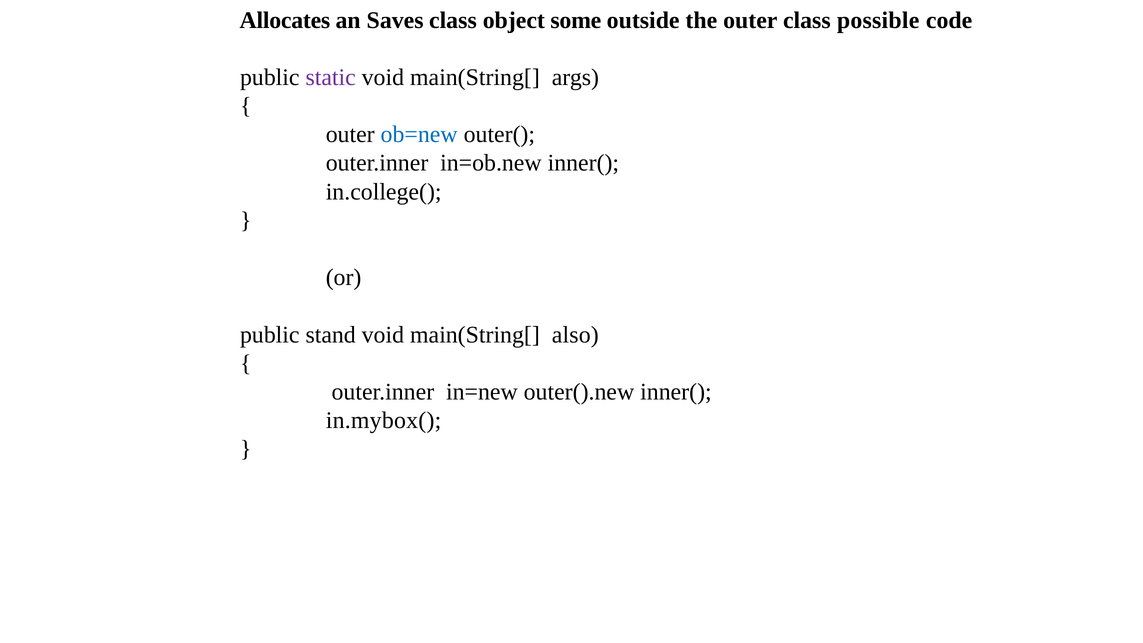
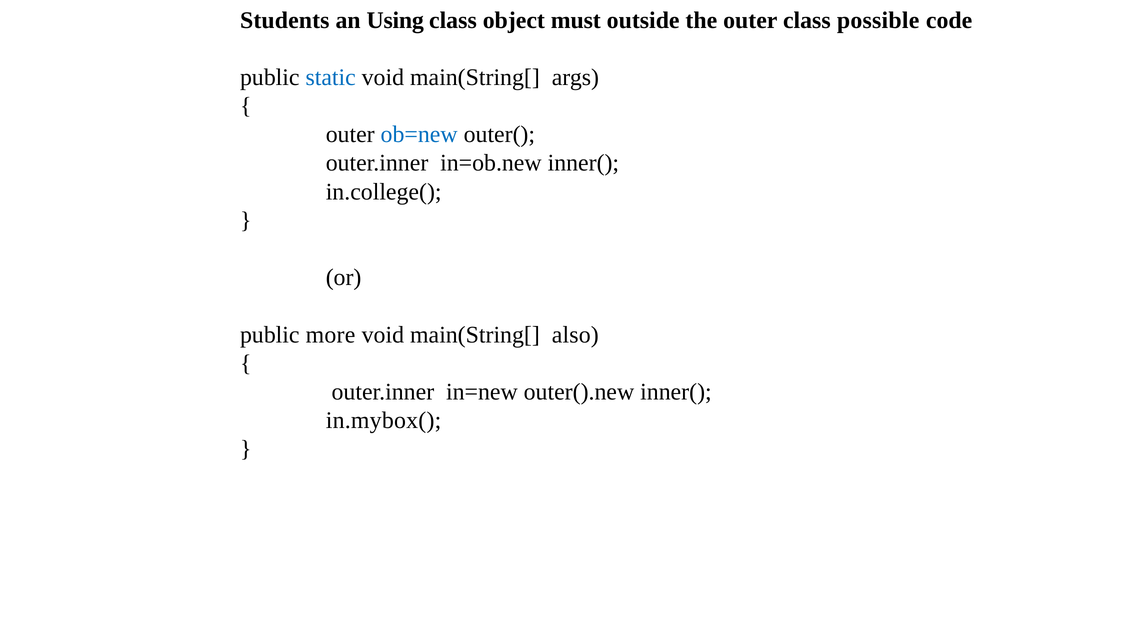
Allocates: Allocates -> Students (285, 20)
Saves: Saves -> Using (395, 20)
some: some -> must (576, 20)
static colour: purple -> blue (331, 77)
stand: stand -> more (331, 335)
